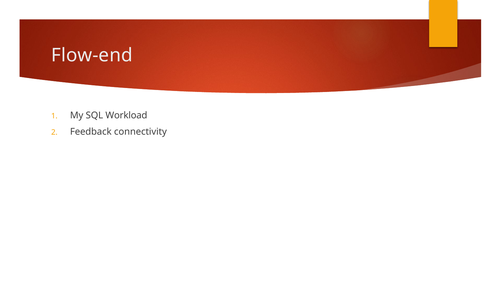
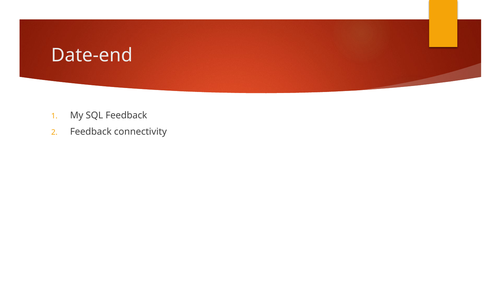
Flow-end: Flow-end -> Date-end (92, 55)
SQL Workload: Workload -> Feedback (126, 115)
